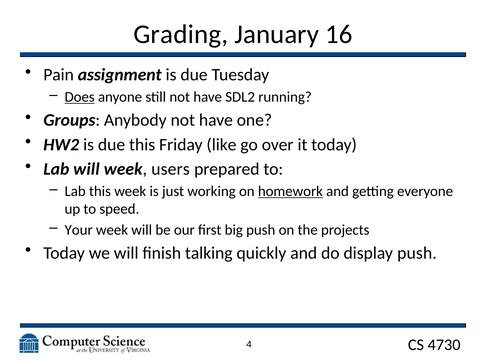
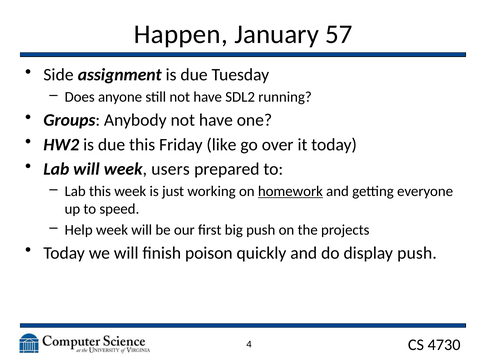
Grading: Grading -> Happen (181, 34)
16: 16 -> 57 (339, 34)
Pain: Pain -> Side (58, 75)
Does underline: present -> none (80, 97)
Your: Your -> Help (79, 230)
talking: talking -> poison (209, 253)
